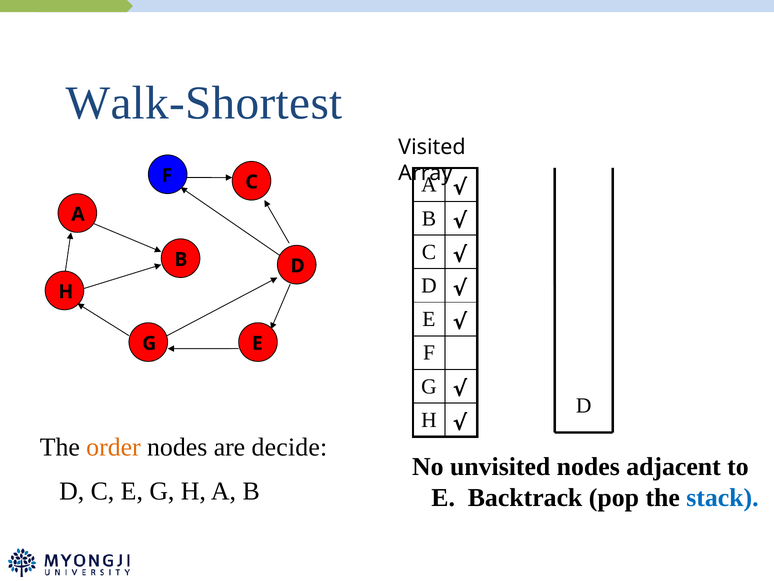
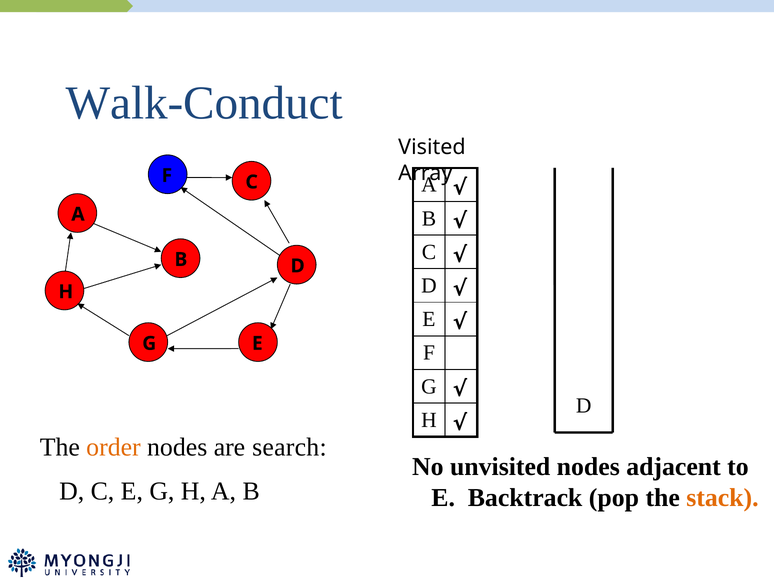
Walk-Shortest: Walk-Shortest -> Walk-Conduct (204, 103)
decide: decide -> search (289, 447)
stack colour: blue -> orange (722, 497)
